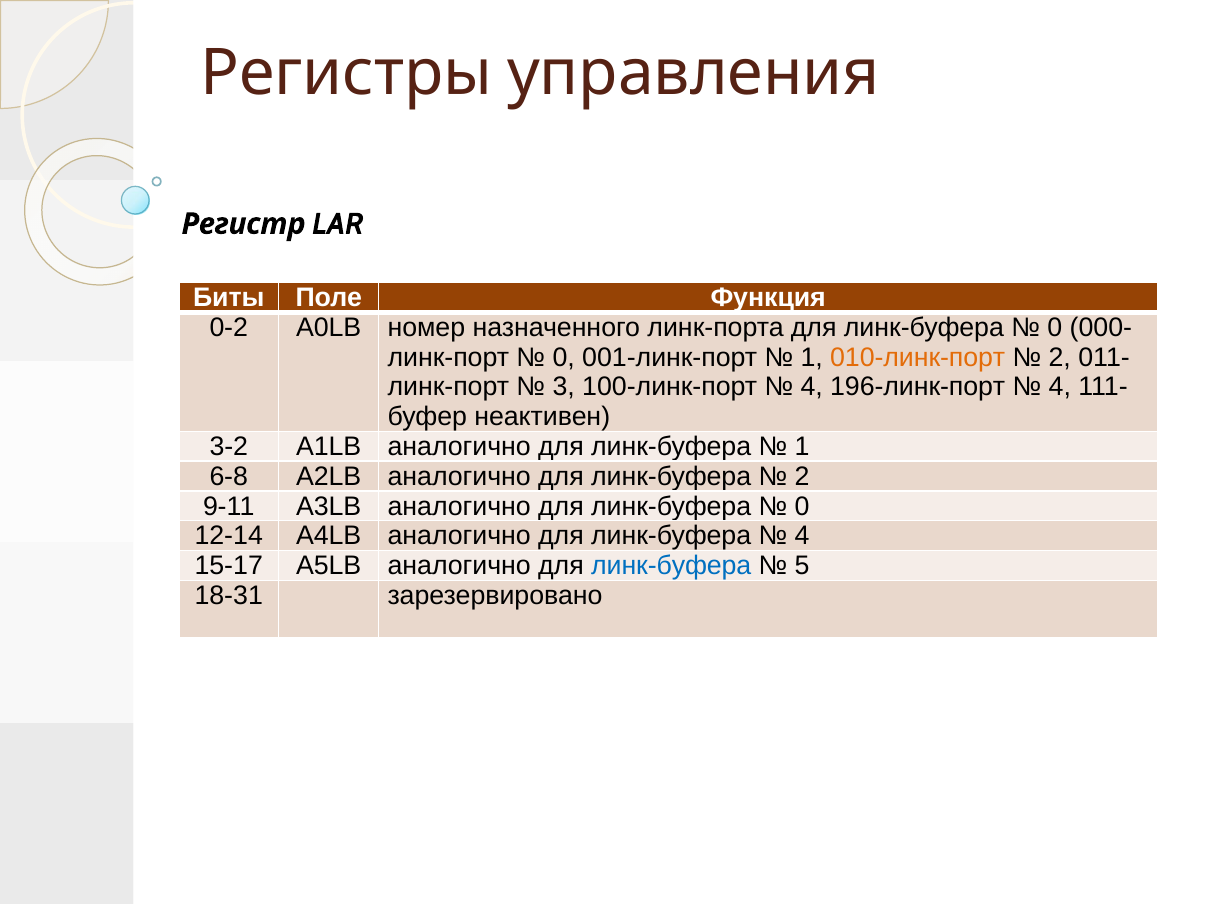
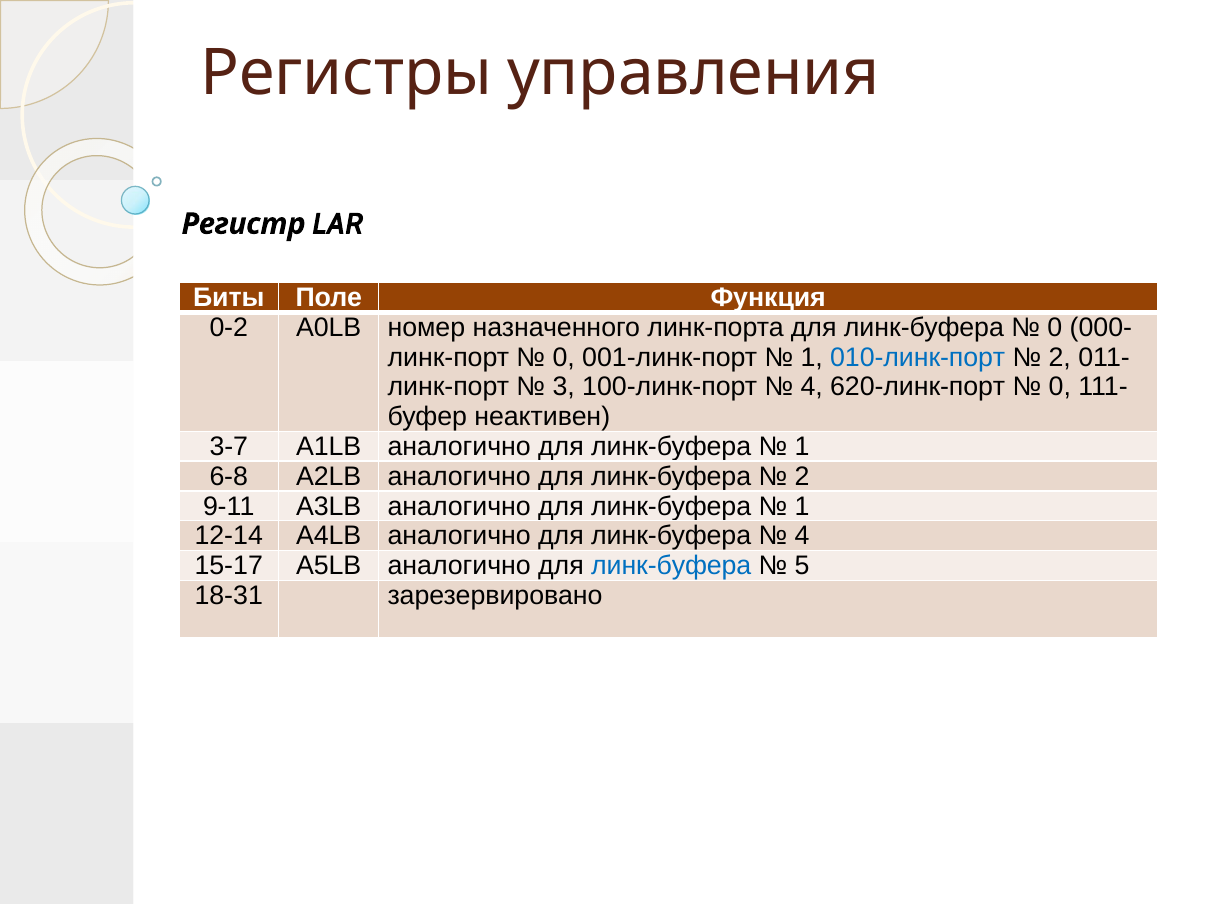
010-линк-порт colour: orange -> blue (918, 357)
196-линк-порт: 196-линк-порт -> 620-линк-порт (918, 387)
4: 4 -> 0 (1060, 387)
3-2: 3-2 -> 3-7 (229, 447)
0: 0 -> 1 (802, 506)
